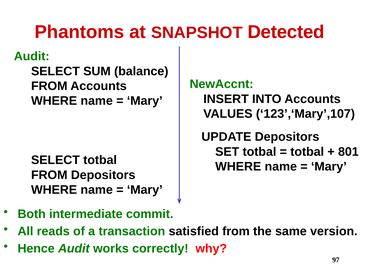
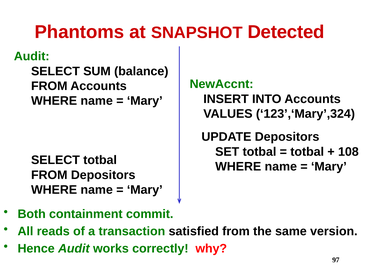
123’,‘Mary’,107: 123’,‘Mary’,107 -> 123’,‘Mary’,324 (305, 114)
801: 801 -> 108 (348, 152)
intermediate: intermediate -> containment (86, 214)
